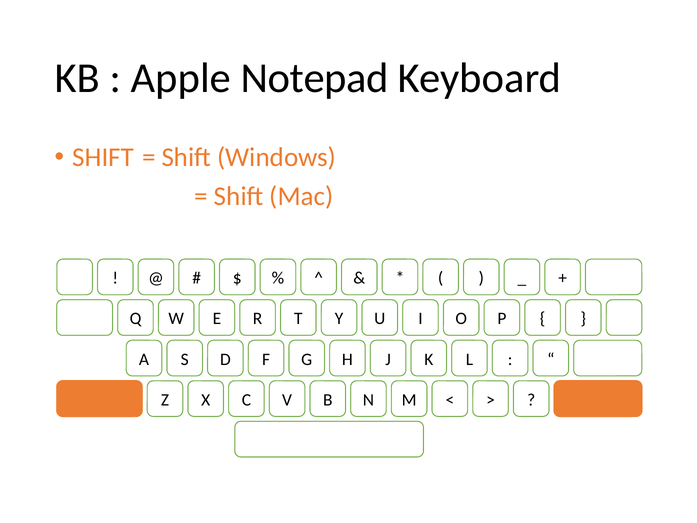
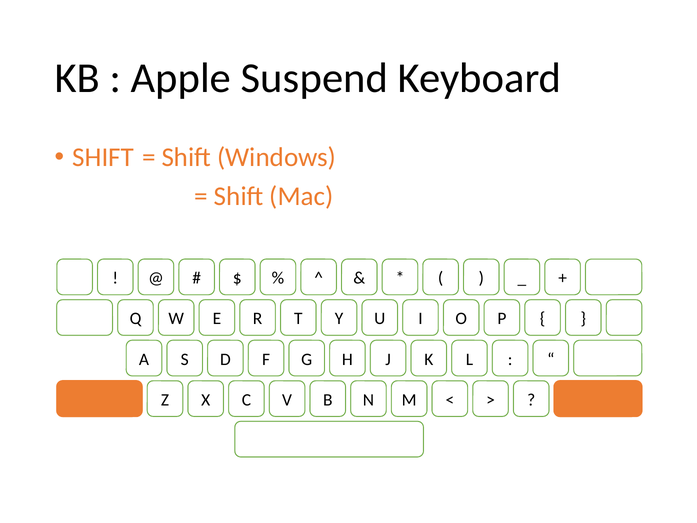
Notepad: Notepad -> Suspend (314, 78)
